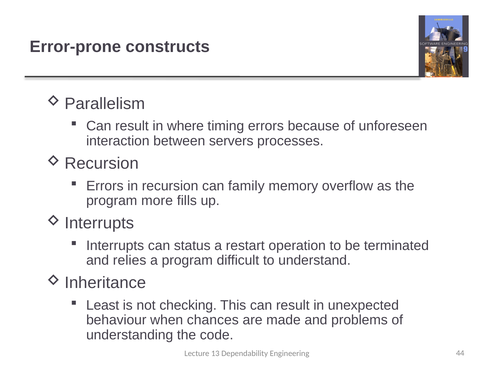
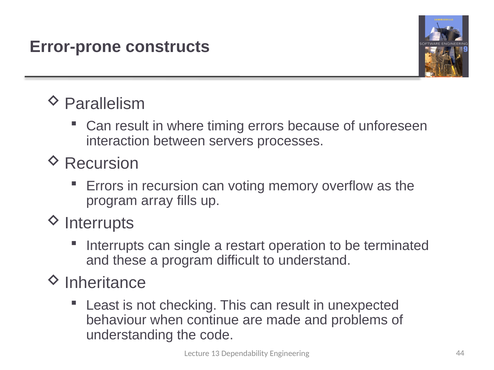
family: family -> voting (246, 186)
more: more -> array (157, 201)
status: status -> single (192, 246)
relies: relies -> these (130, 261)
chances: chances -> continue (213, 320)
